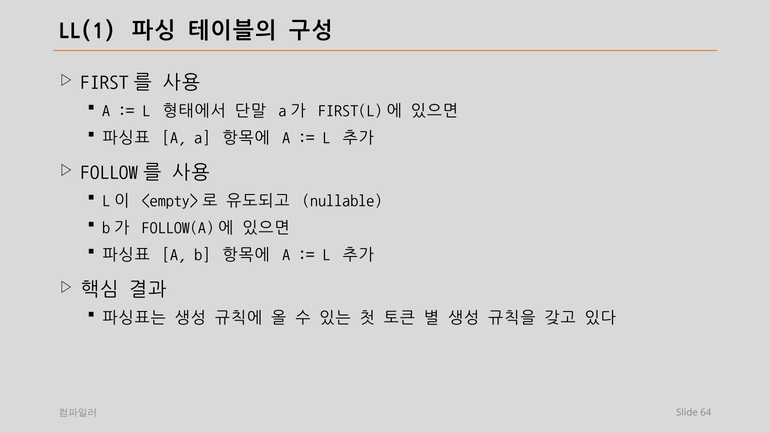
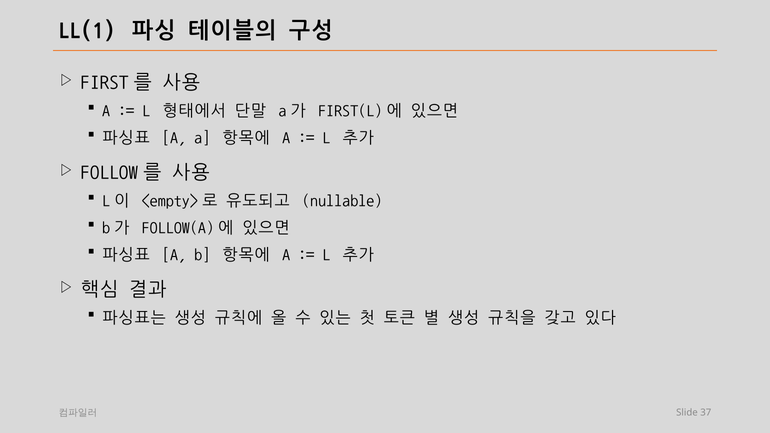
64: 64 -> 37 (706, 413)
